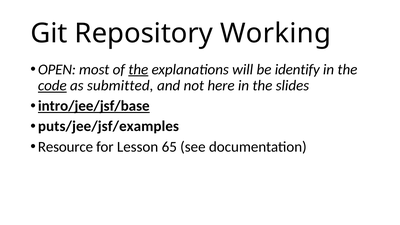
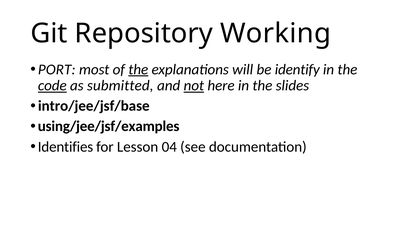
OPEN: OPEN -> PORT (57, 69)
not underline: none -> present (194, 86)
intro/jee/jsf/base underline: present -> none (94, 106)
puts/jee/jsf/examples: puts/jee/jsf/examples -> using/jee/jsf/examples (109, 126)
Resource: Resource -> Identifies (65, 147)
65: 65 -> 04 (169, 147)
